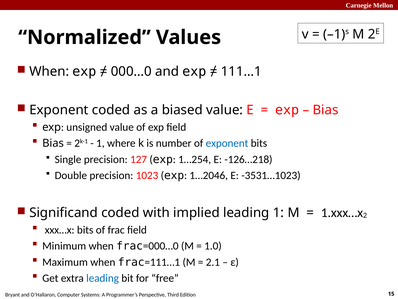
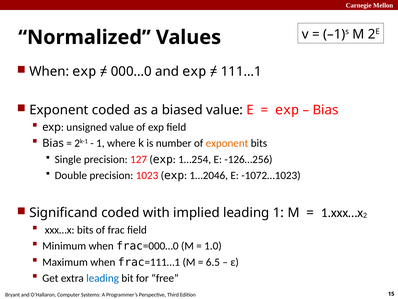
exponent colour: blue -> orange (227, 143)
-126…218: -126…218 -> -126…256 (248, 159)
-3531…1023: -3531…1023 -> -1072…1023 (271, 175)
2.1: 2.1 -> 6.5 (213, 262)
